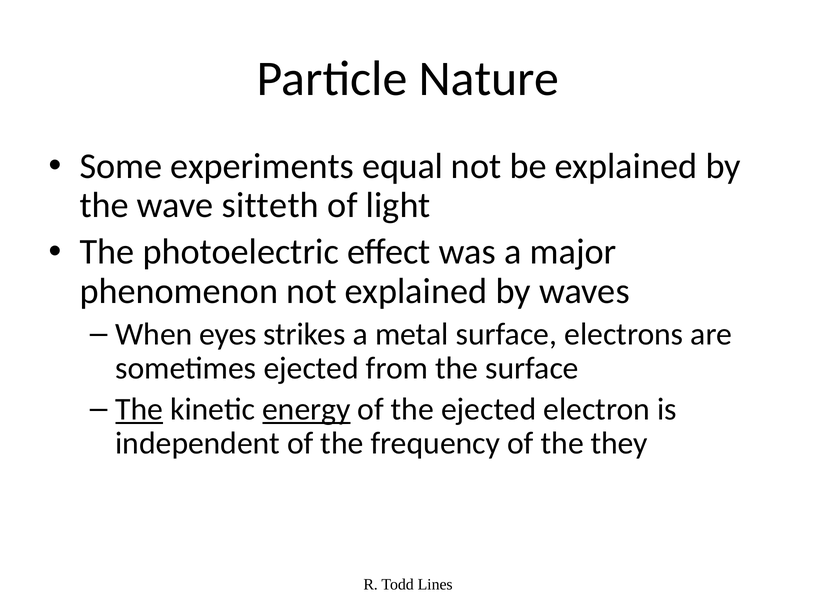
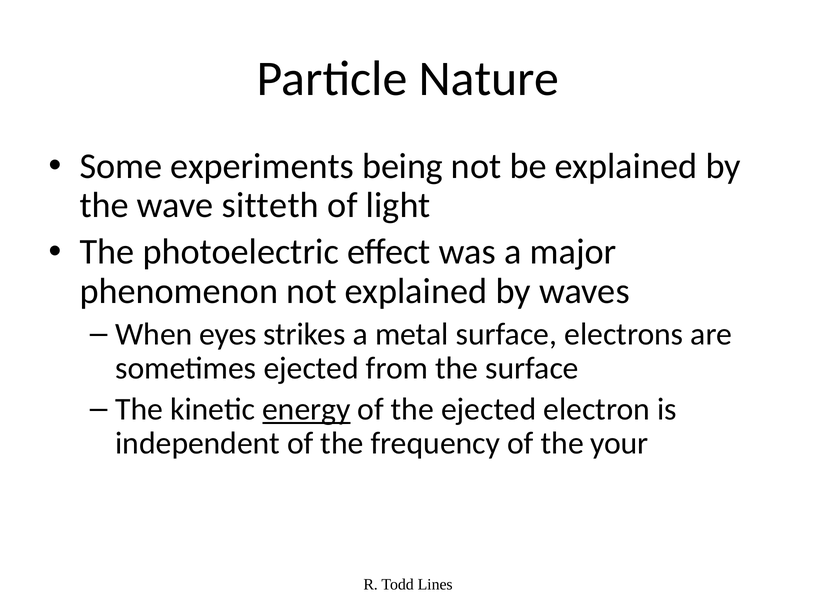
equal: equal -> being (403, 166)
The underline: present -> none (139, 409)
they: they -> your (619, 443)
